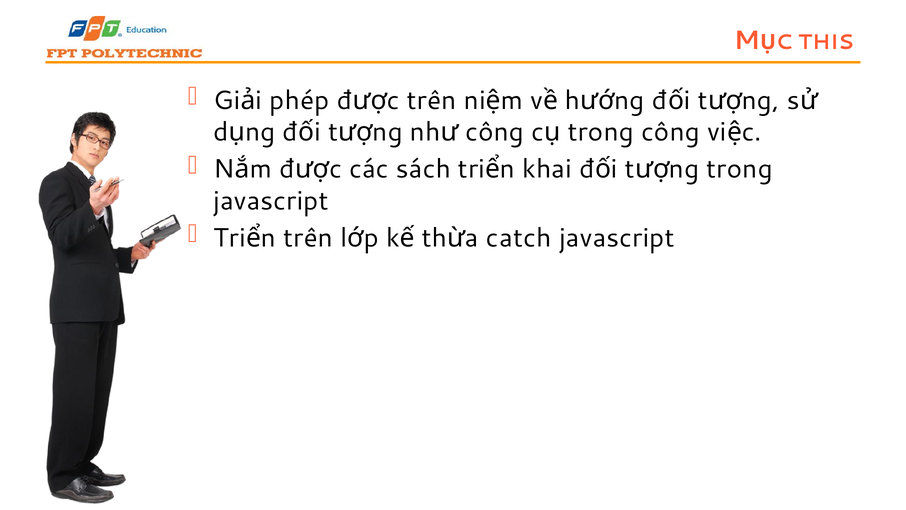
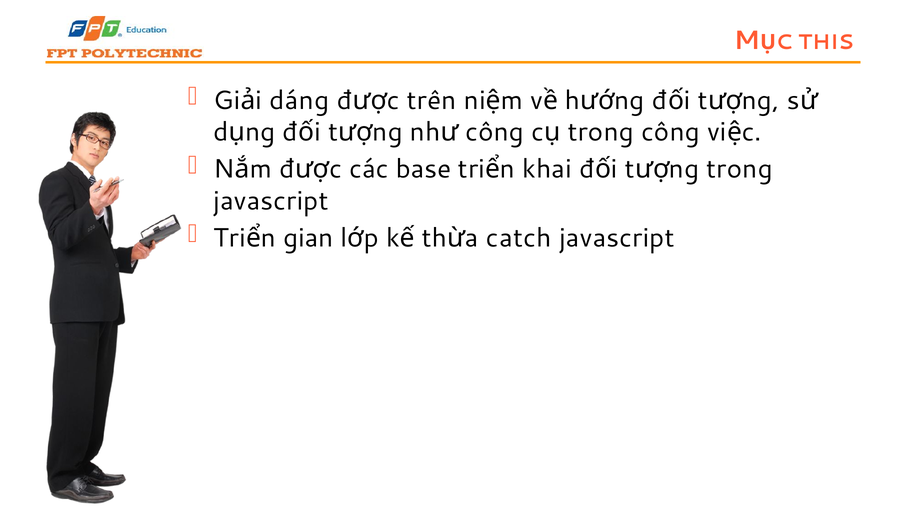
phép: phép -> dáng (299, 100)
sách: sách -> base (424, 169)
trên: trên -> gian (308, 238)
